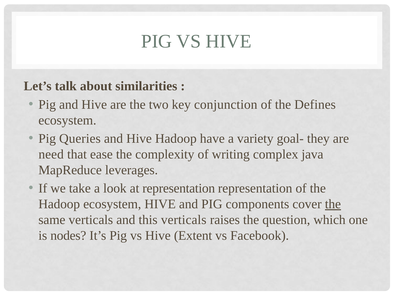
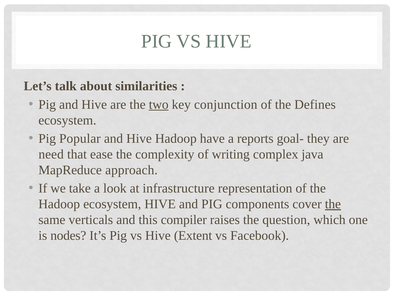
two underline: none -> present (159, 105)
Queries: Queries -> Popular (80, 139)
variety: variety -> reports (255, 139)
leverages: leverages -> approach (131, 170)
at representation: representation -> infrastructure (179, 189)
this verticals: verticals -> compiler (184, 220)
